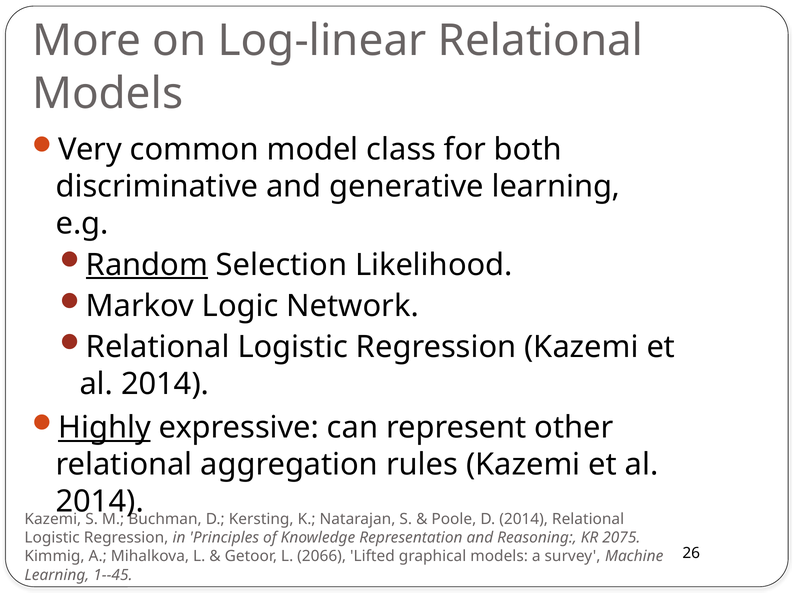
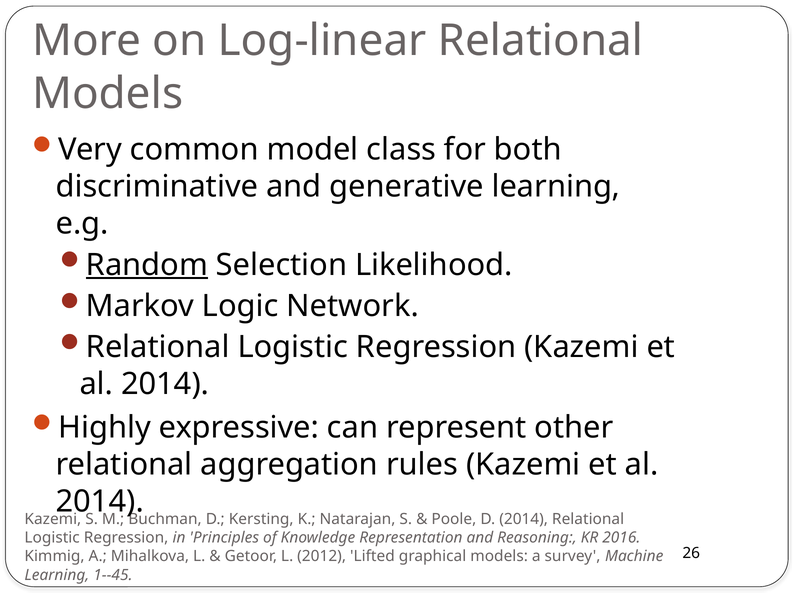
Highly underline: present -> none (104, 428)
2075: 2075 -> 2016 (621, 538)
2066: 2066 -> 2012 (322, 557)
